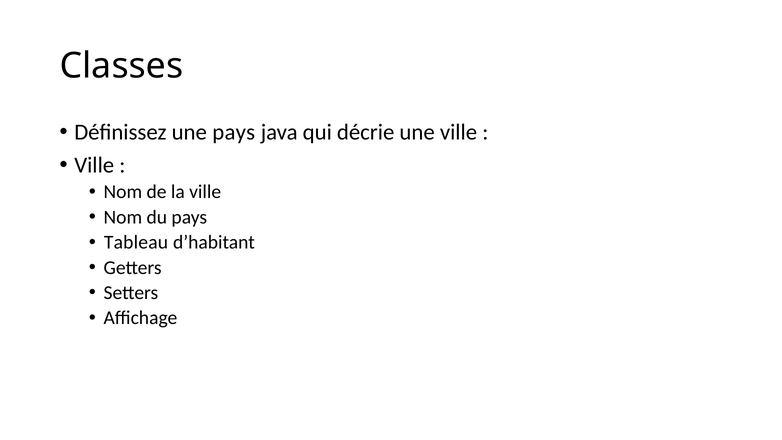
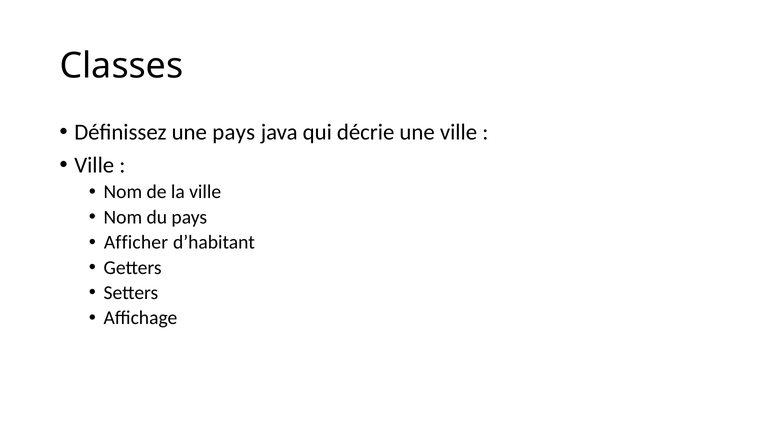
Tableau: Tableau -> Afficher (136, 242)
